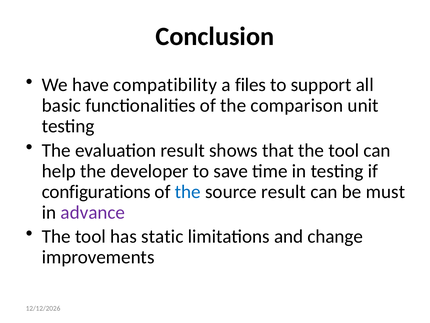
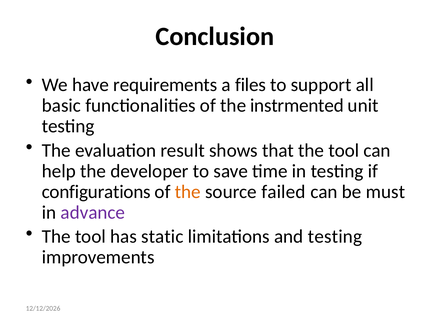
compatibility: compatibility -> requirements (165, 85)
comparison: comparison -> instrmented (297, 105)
the colour: blue -> orange (188, 191)
source result: result -> failed (283, 191)
and change: change -> testing (335, 236)
